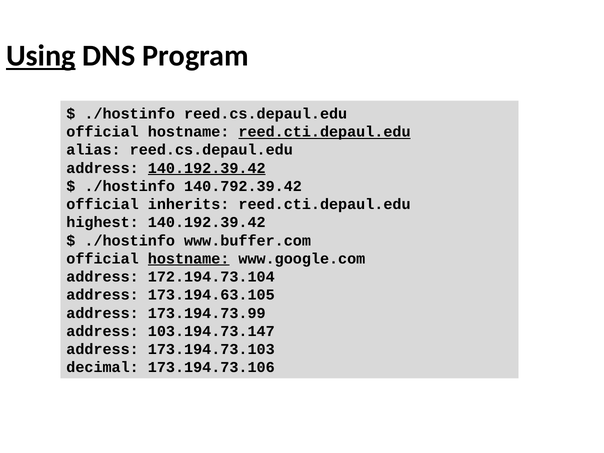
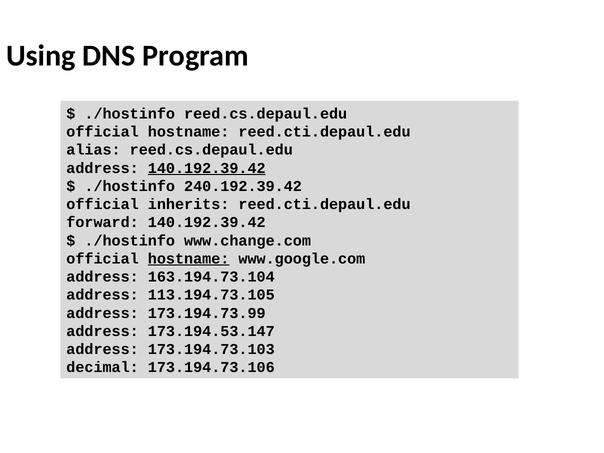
Using underline: present -> none (41, 56)
reed.cti.depaul.edu underline: present -> none (325, 132)
140.792.39.42: 140.792.39.42 -> 240.192.39.42 (243, 186)
highest: highest -> forward (103, 222)
www.buffer.com: www.buffer.com -> www.change.com (248, 241)
172.194.73.104: 172.194.73.104 -> 163.194.73.104 (211, 277)
173.194.63.105: 173.194.63.105 -> 113.194.73.105 (211, 295)
103.194.73.147: 103.194.73.147 -> 173.194.53.147 (211, 331)
